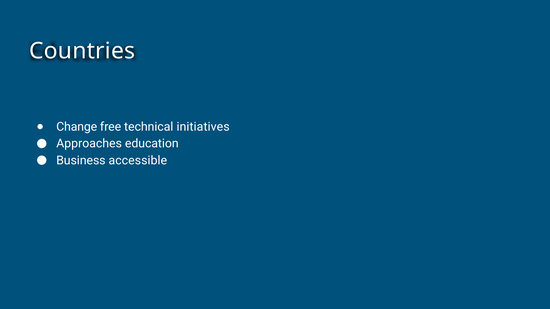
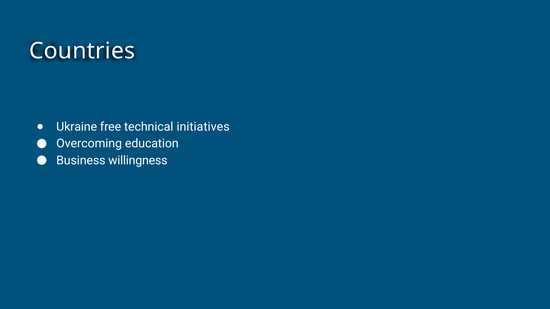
Change: Change -> Ukraine (77, 127)
Approaches: Approaches -> Overcoming (89, 144)
accessible: accessible -> willingness (138, 161)
